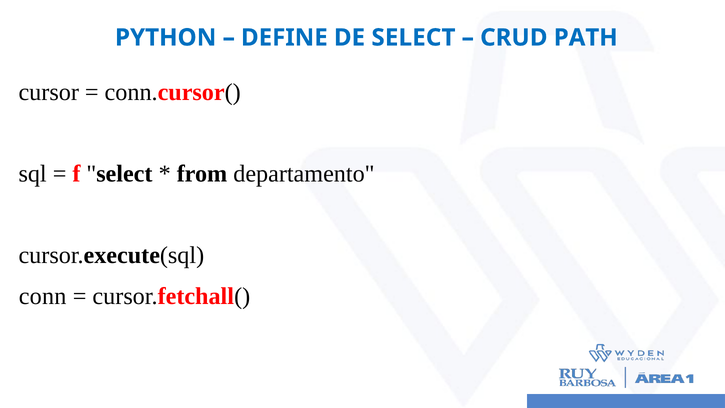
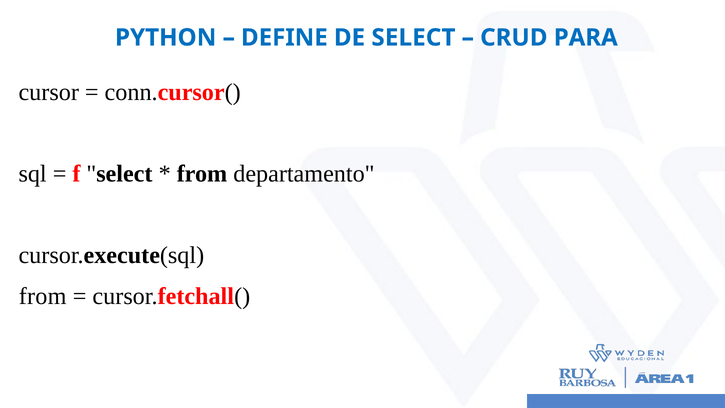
PATH: PATH -> PARA (586, 38)
conn: conn -> from (43, 296)
